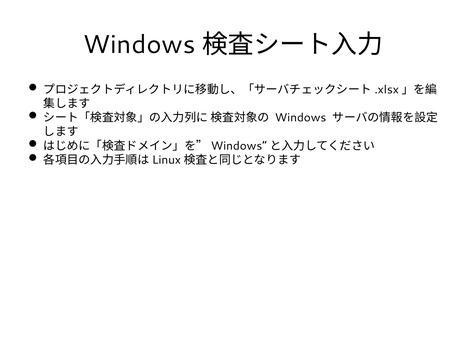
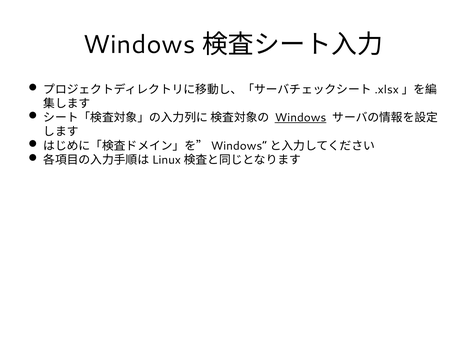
Windows underline: none -> present (301, 118)
